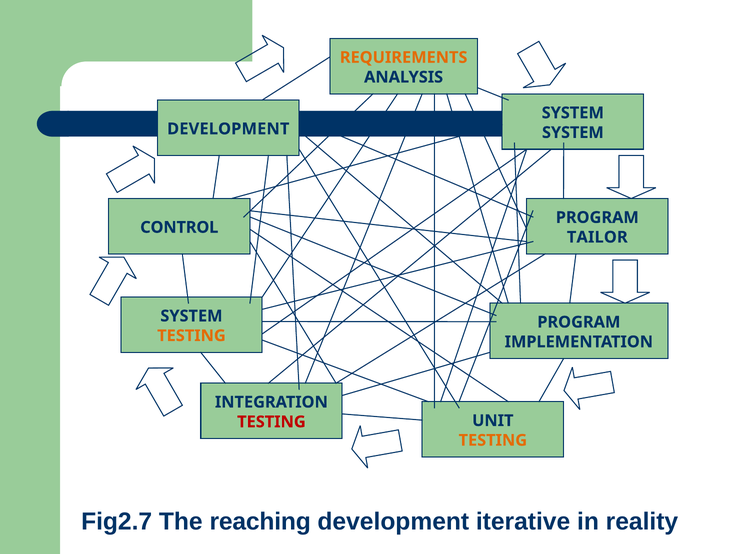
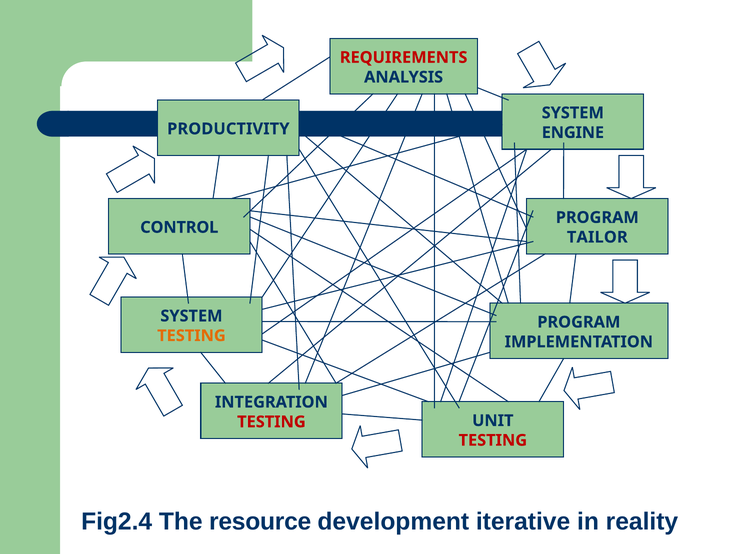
REQUIREMENTS colour: orange -> red (404, 57)
DEVELOPMENT: DEVELOPMENT -> PRODUCTIVITY (228, 129)
SYSTEM: SYSTEM -> ENGINE (573, 132)
TESTING colour: orange -> red (493, 440)
Fig2.7: Fig2.7 -> Fig2.4 (117, 521)
reaching: reaching -> resource (260, 521)
